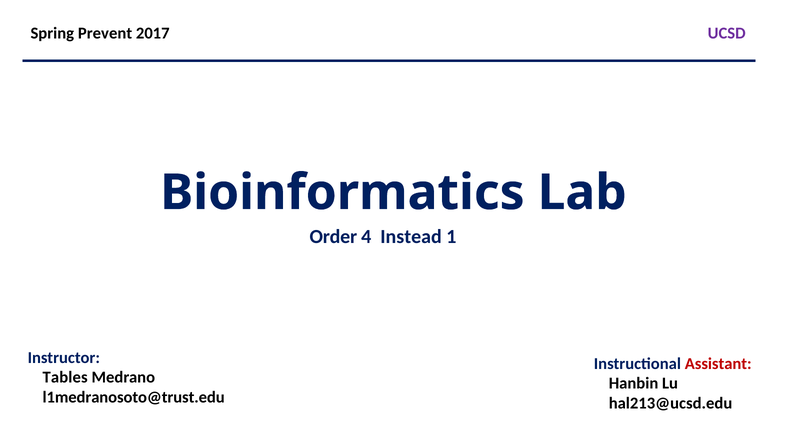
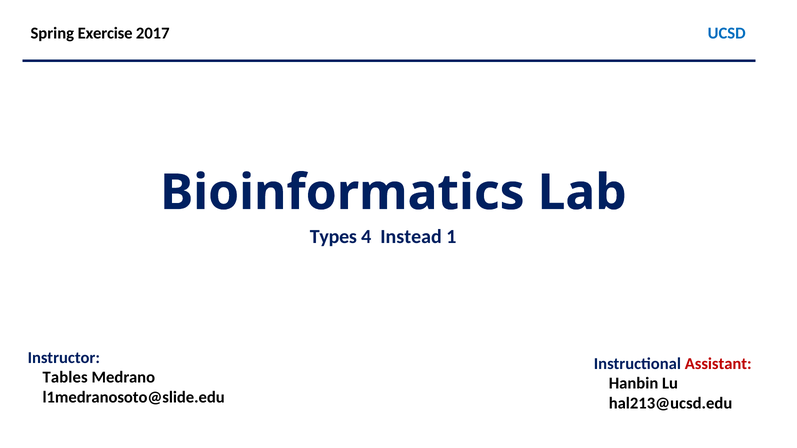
Prevent: Prevent -> Exercise (105, 33)
UCSD colour: purple -> blue (727, 33)
Order: Order -> Types (333, 237)
l1medranosoto@trust.edu: l1medranosoto@trust.edu -> l1medranosoto@slide.edu (134, 398)
